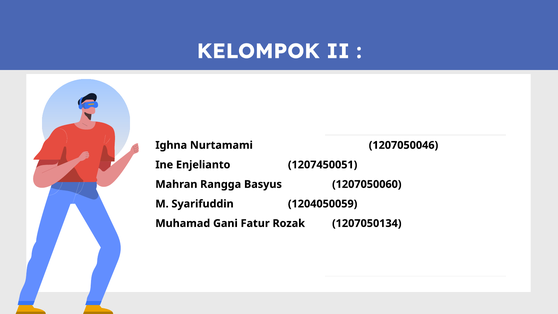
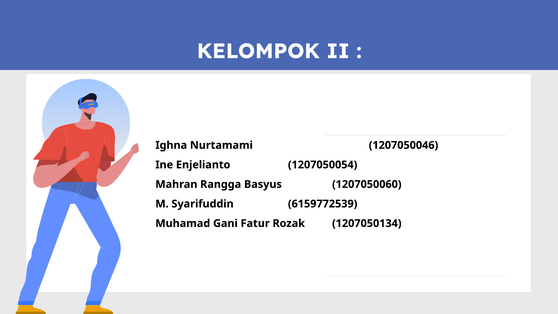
1207450051: 1207450051 -> 1207050054 (323, 165)
1204050059: 1204050059 -> 6159772539 (323, 204)
